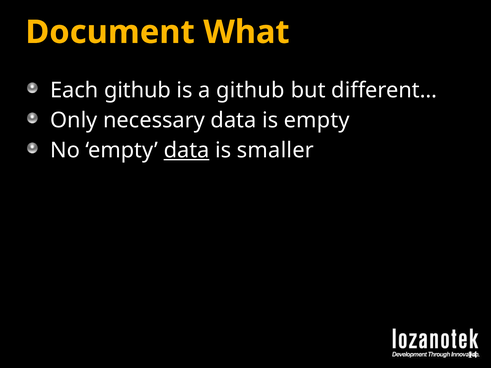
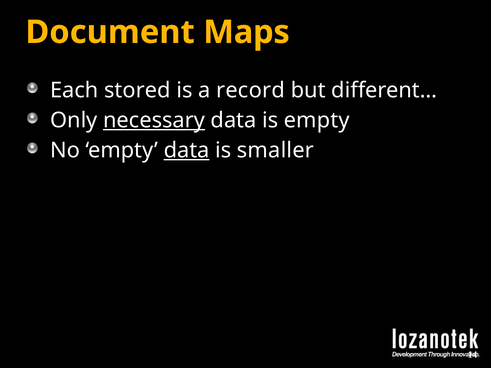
What: What -> Maps (247, 32)
Each github: github -> stored (137, 90)
a github: github -> record (250, 90)
necessary underline: none -> present (154, 120)
